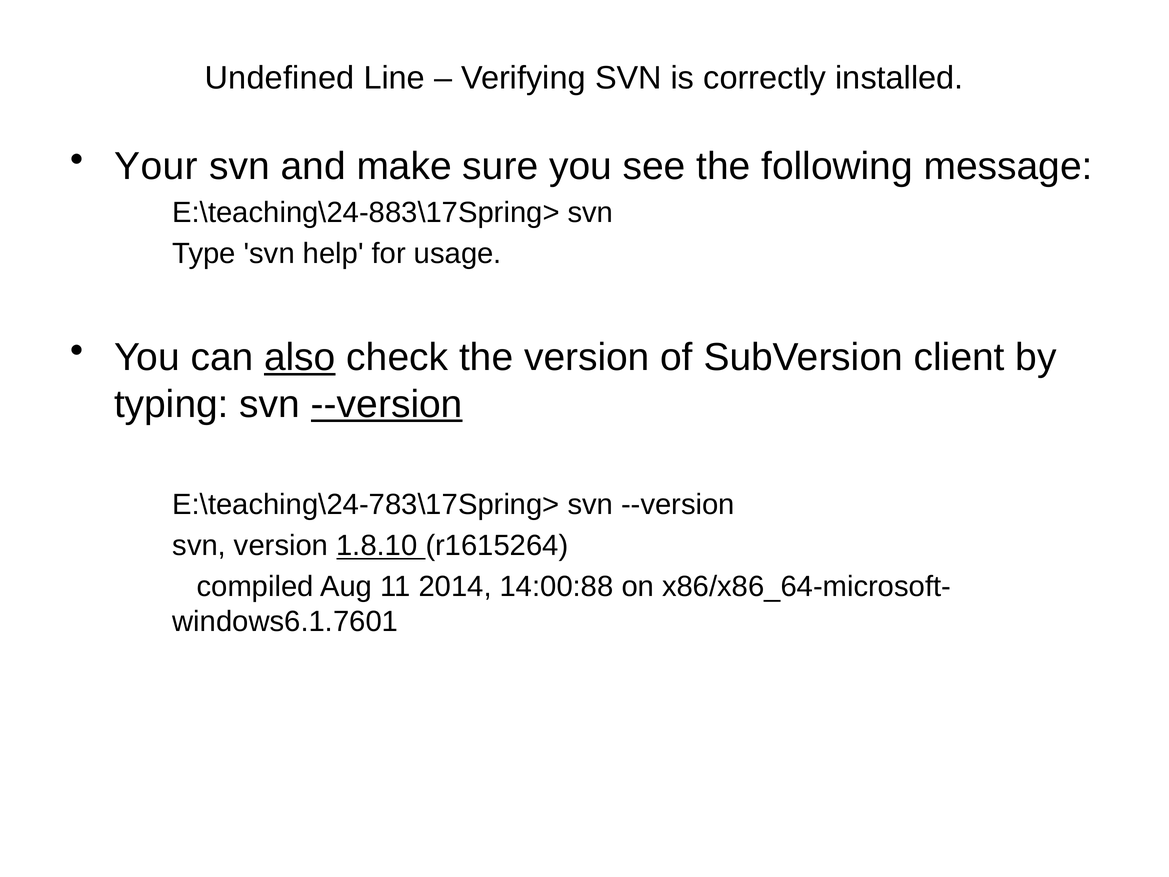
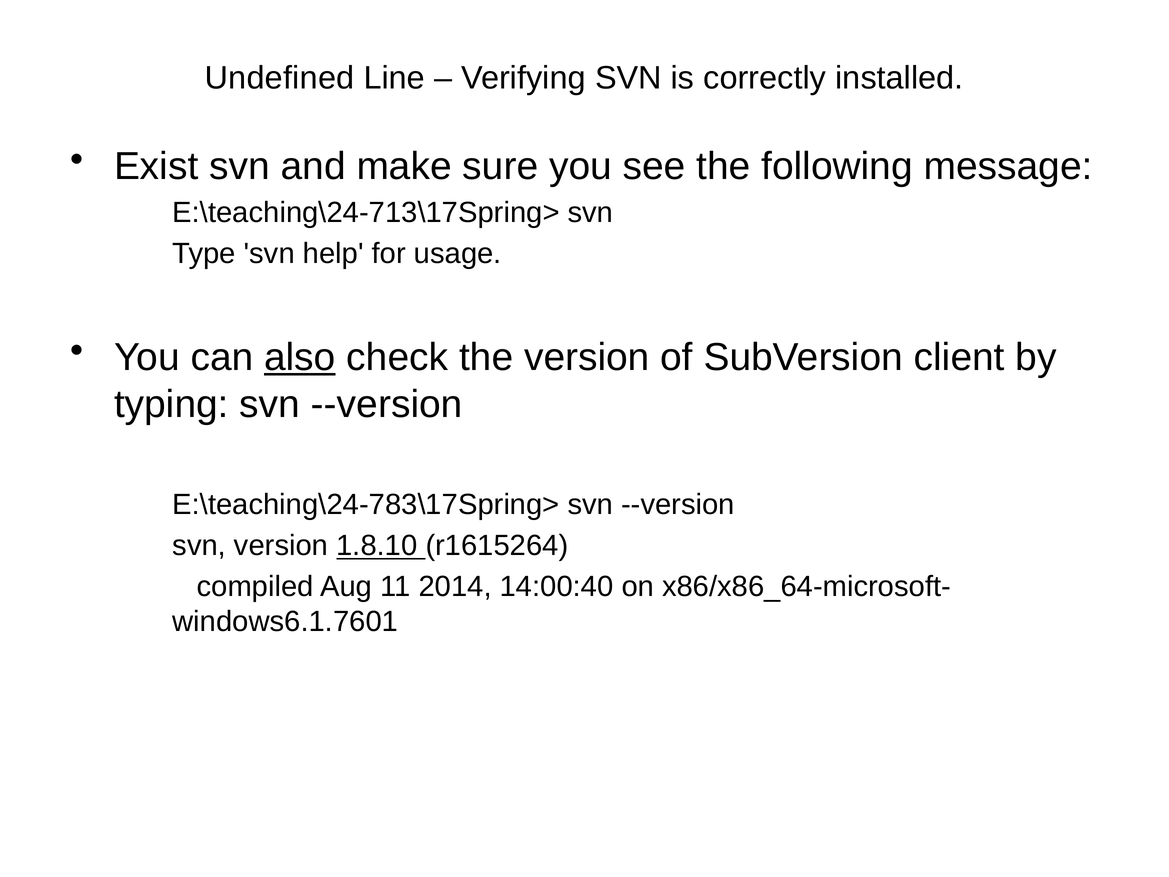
Your: Your -> Exist (156, 166)
E:\teaching\24-883\17Spring>: E:\teaching\24-883\17Spring> -> E:\teaching\24-713\17Spring> (366, 212)
--version underline: present -> none (387, 404)
14:00:88: 14:00:88 -> 14:00:40 (557, 586)
